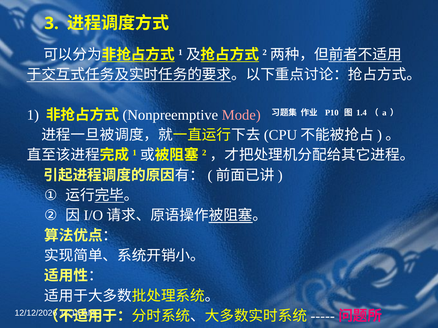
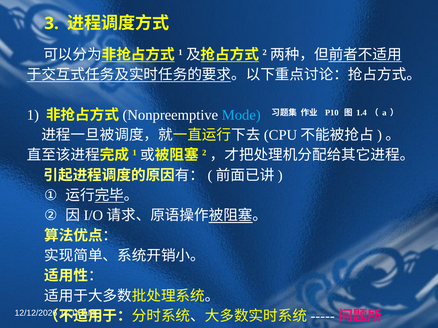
Mode colour: pink -> light blue (241, 115)
